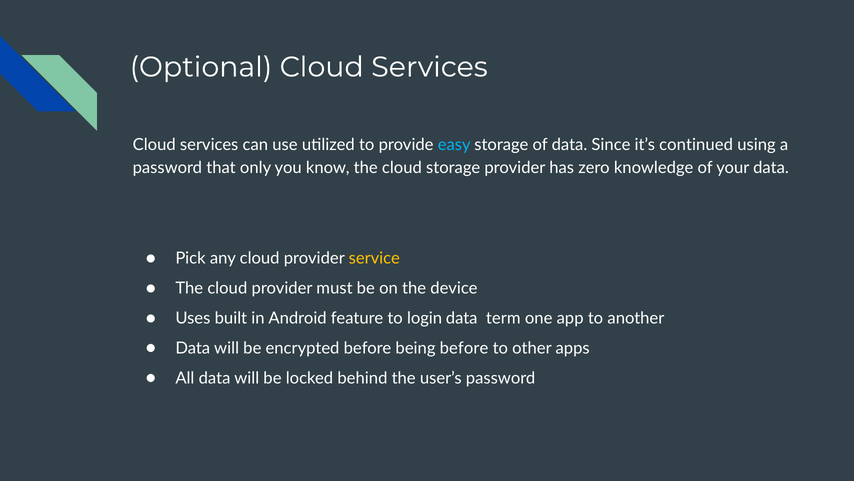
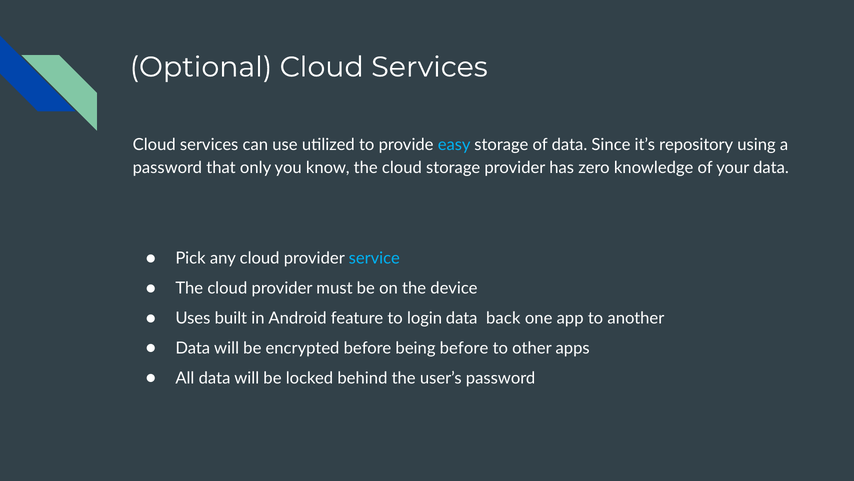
continued: continued -> repository (696, 144)
service colour: yellow -> light blue (374, 258)
term: term -> back (503, 318)
